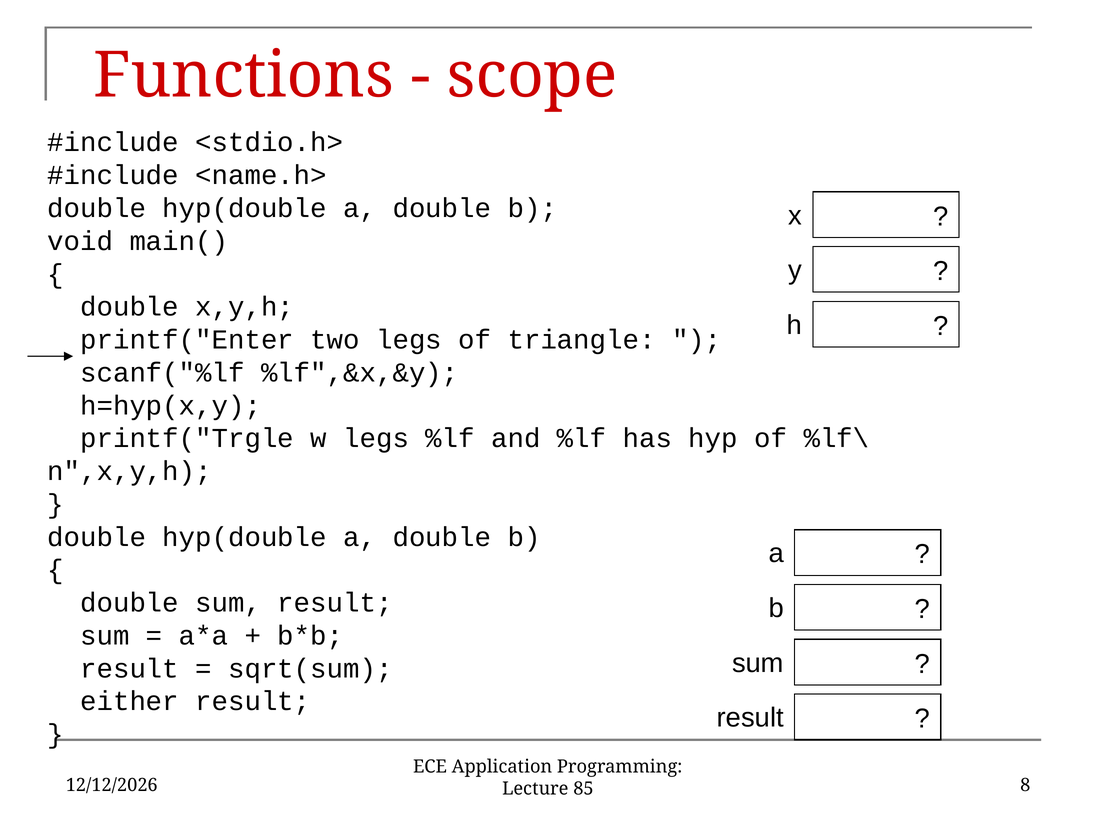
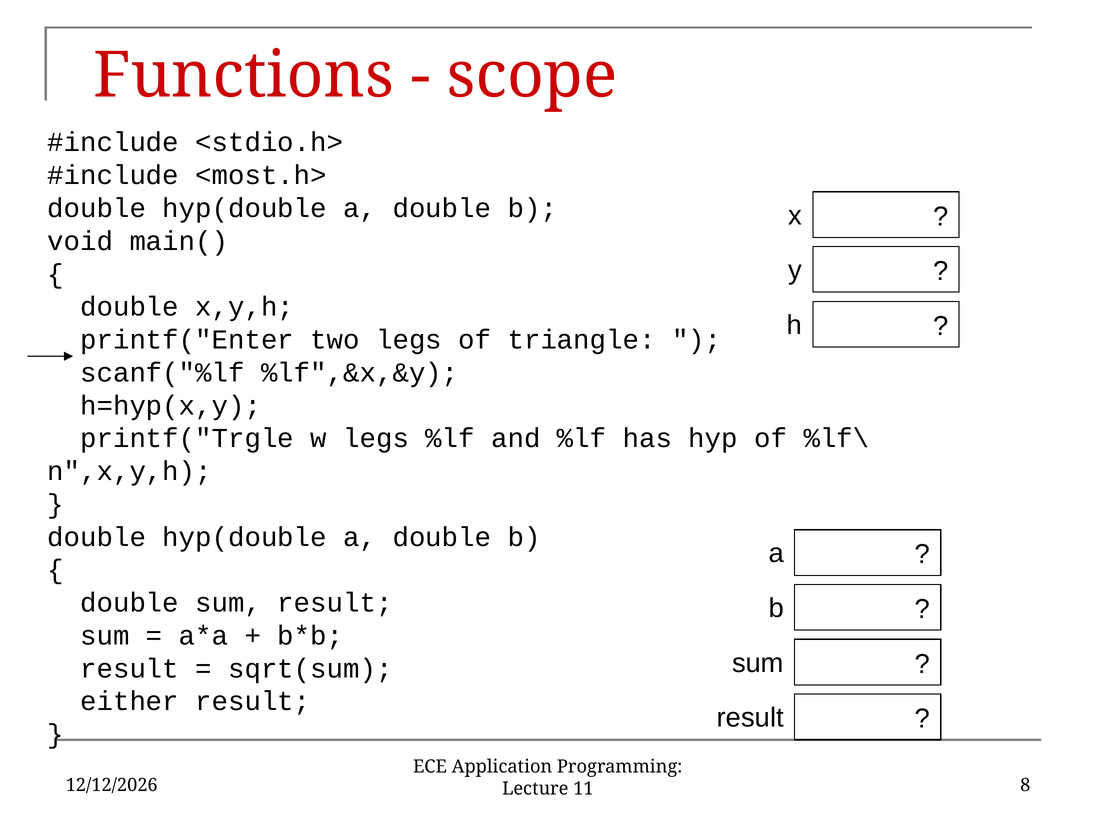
<name.h>: <name.h> -> <most.h> (261, 175)
85: 85 -> 11 (583, 789)
